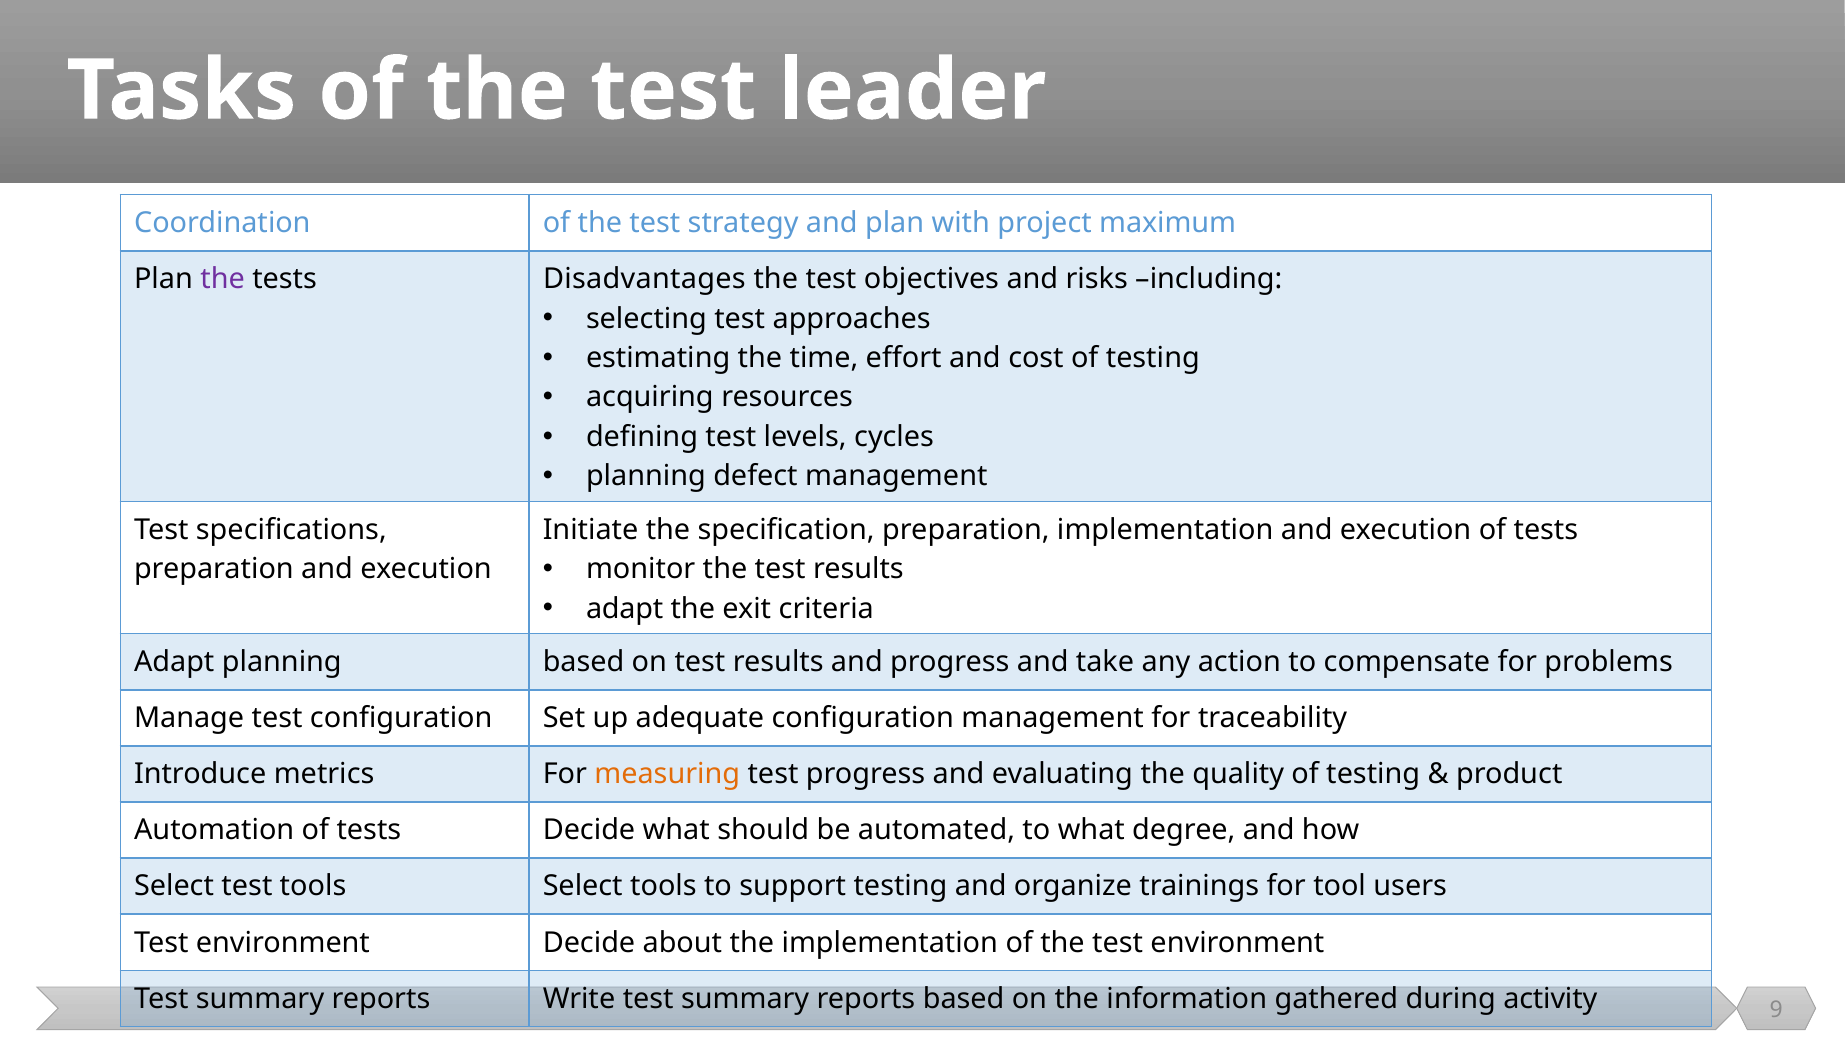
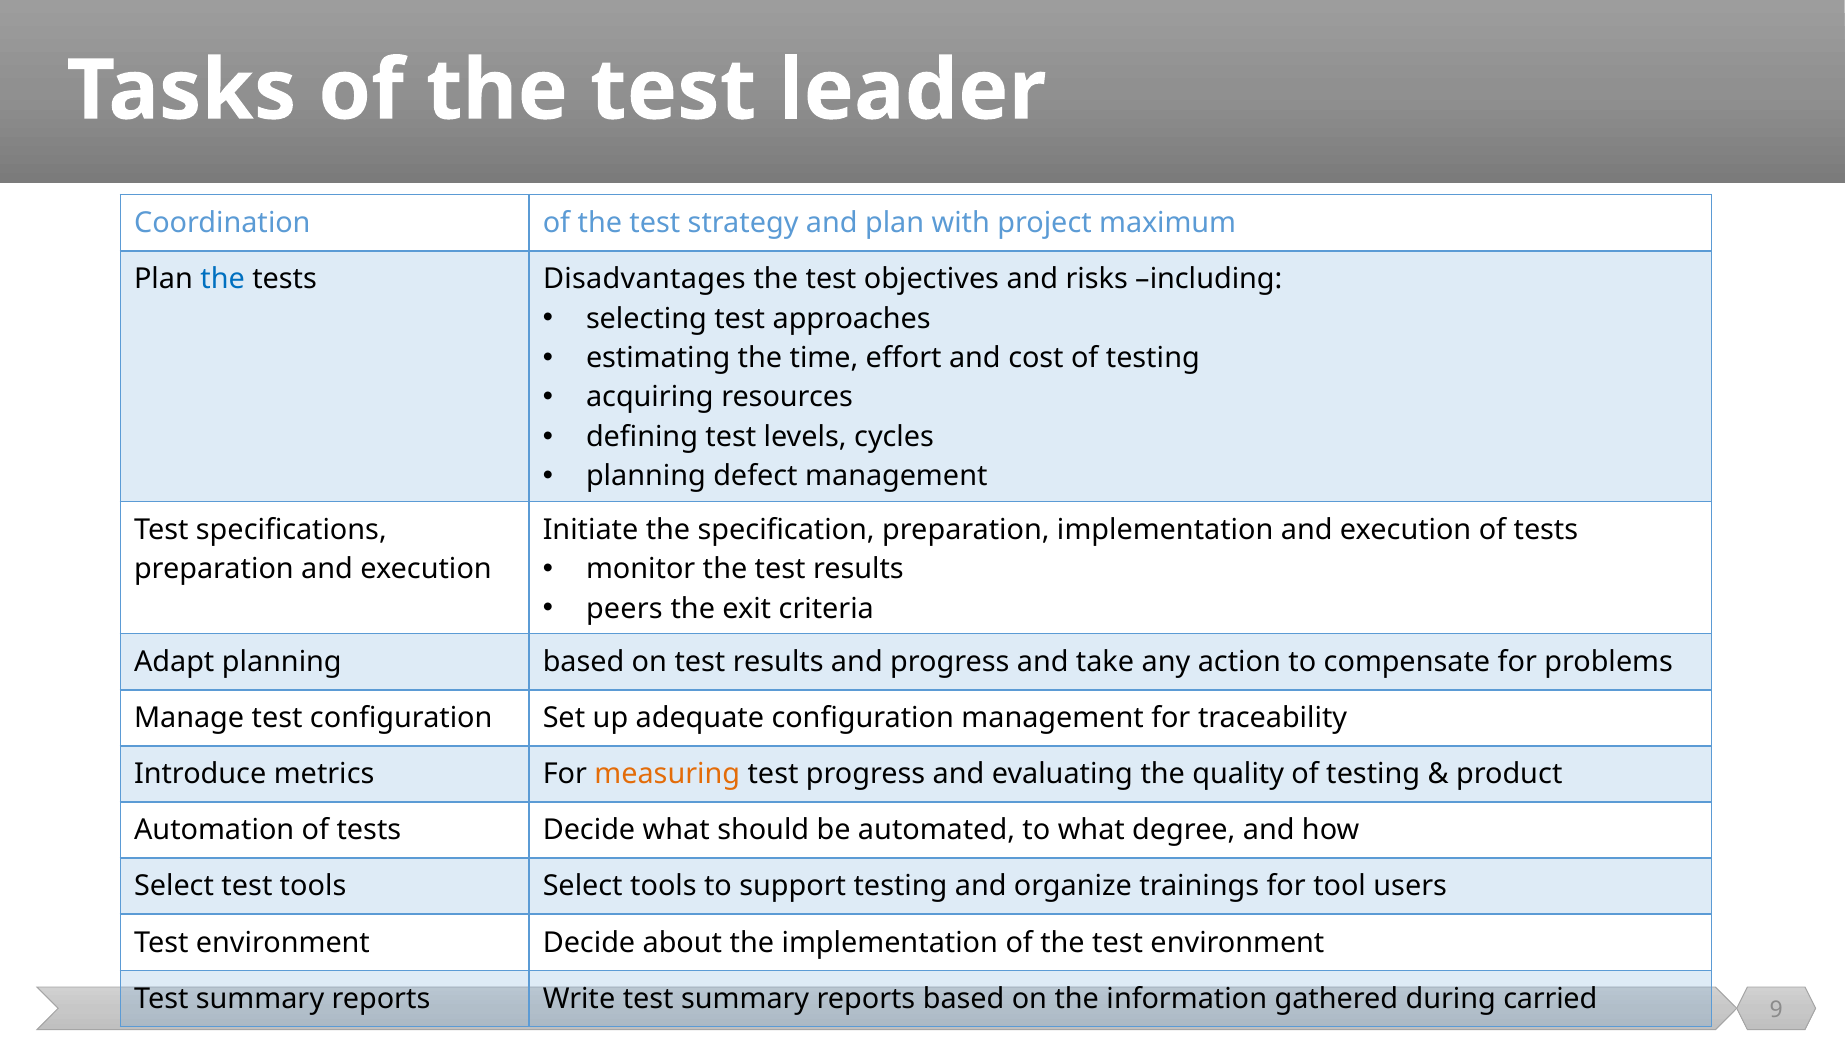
the colour: purple -> blue (223, 279)
adapt: adapt -> peers (624, 608)
activity: activity -> carried (1550, 998)
